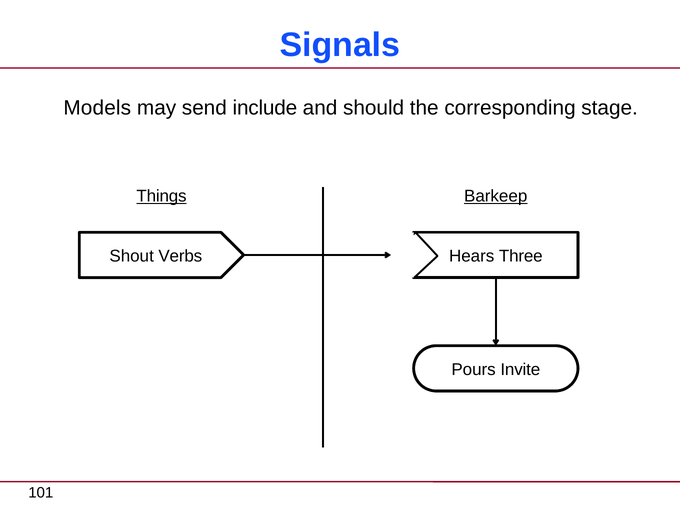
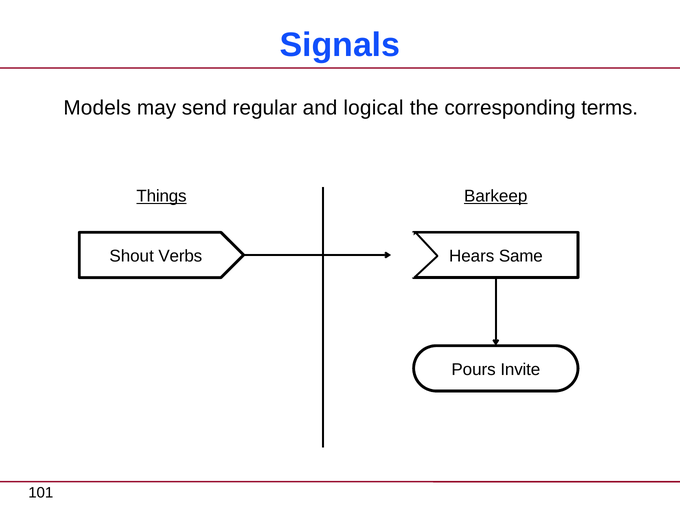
include: include -> regular (265, 108)
should: should -> logical (373, 108)
stage: stage -> terms (610, 108)
Three: Three -> Same (521, 256)
